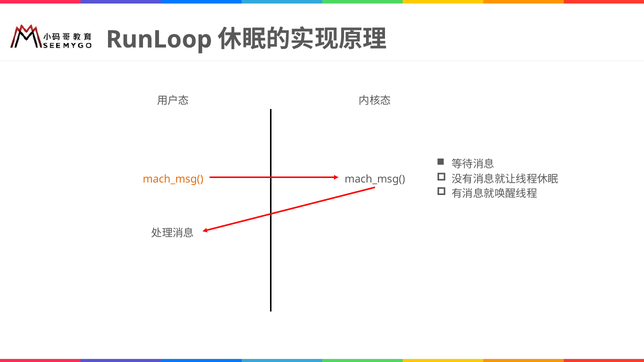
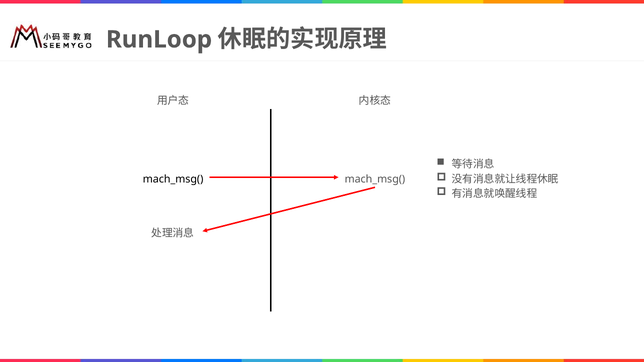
mach_msg( colour: orange -> black (173, 179)
